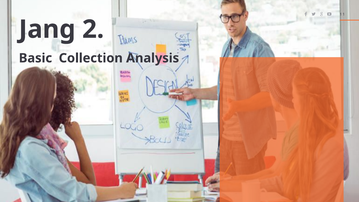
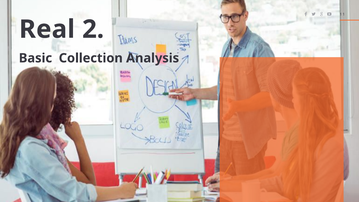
Jang: Jang -> Real (47, 29)
